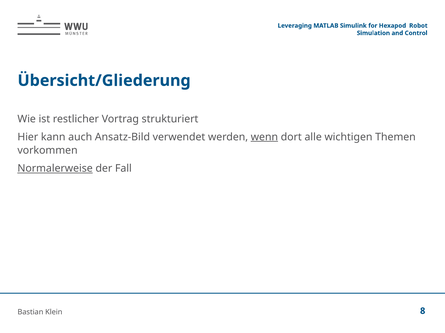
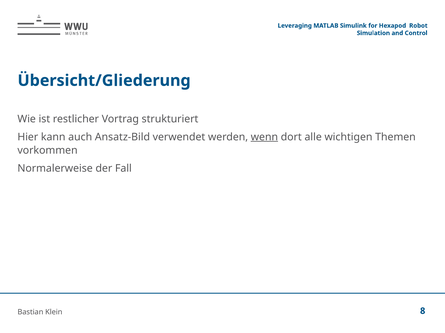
Normalerweise underline: present -> none (55, 169)
